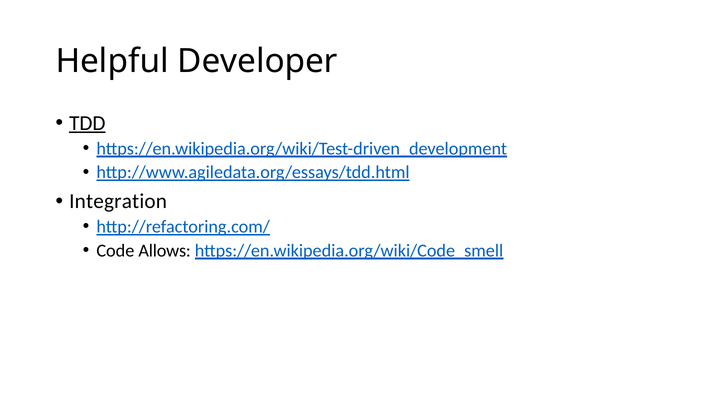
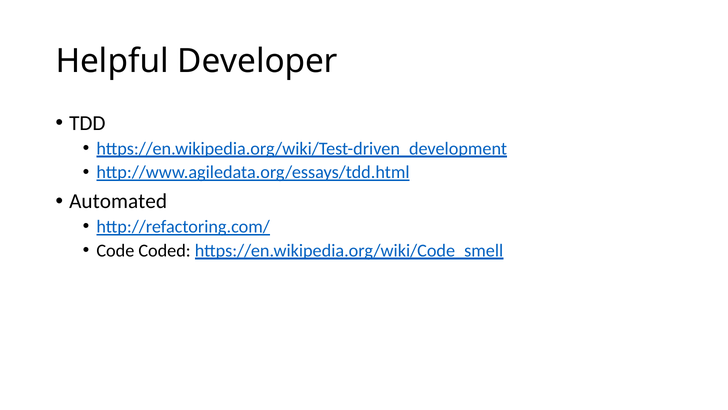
TDD underline: present -> none (87, 123)
Integration: Integration -> Automated (118, 201)
Allows: Allows -> Coded (165, 250)
